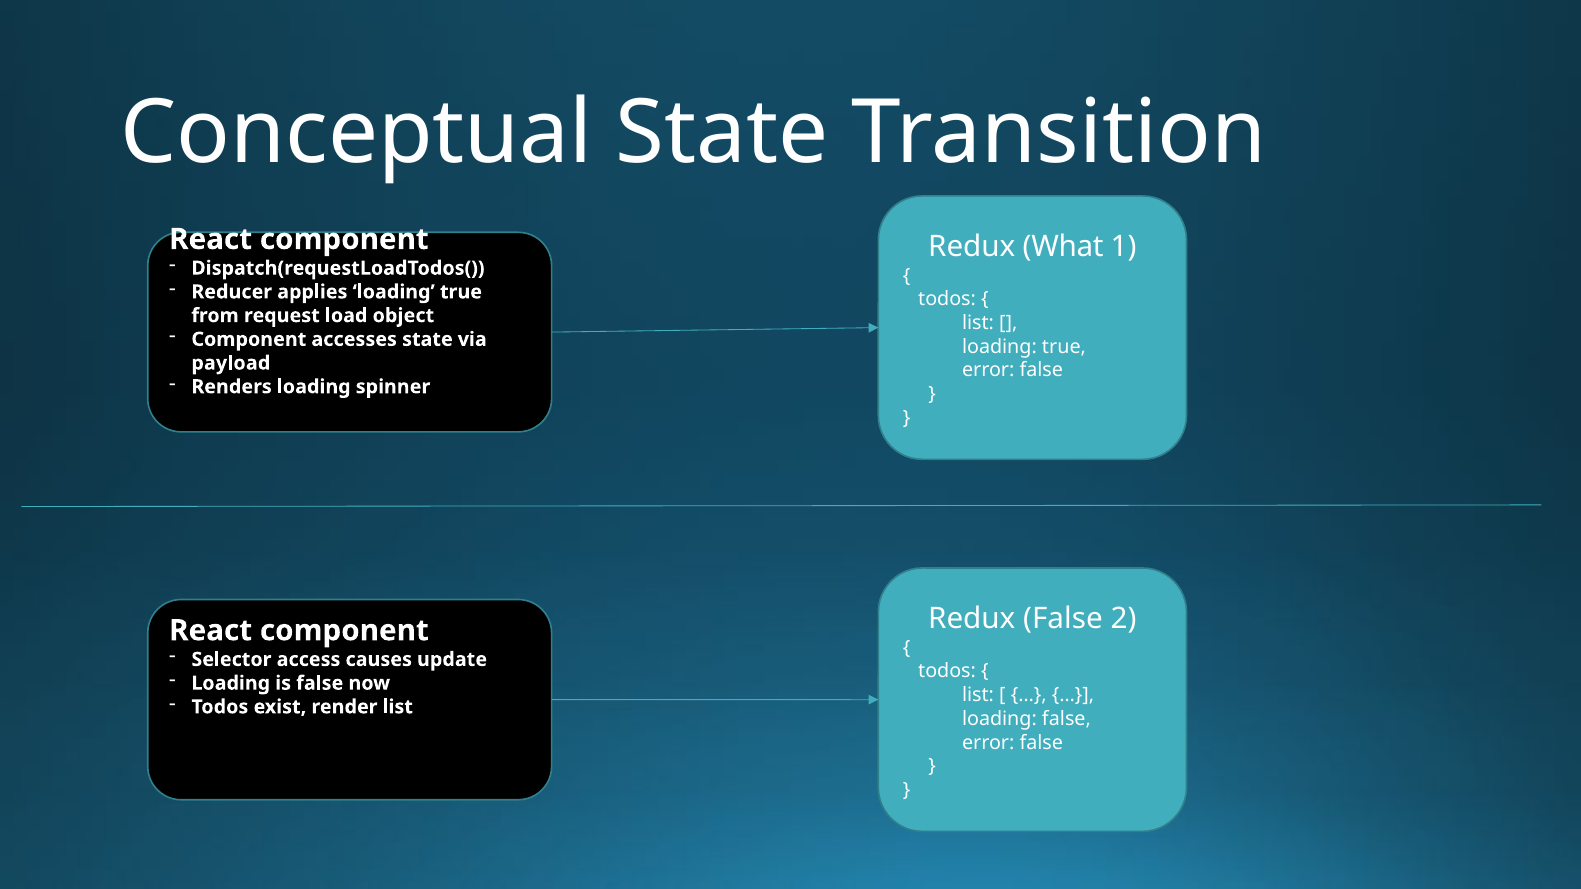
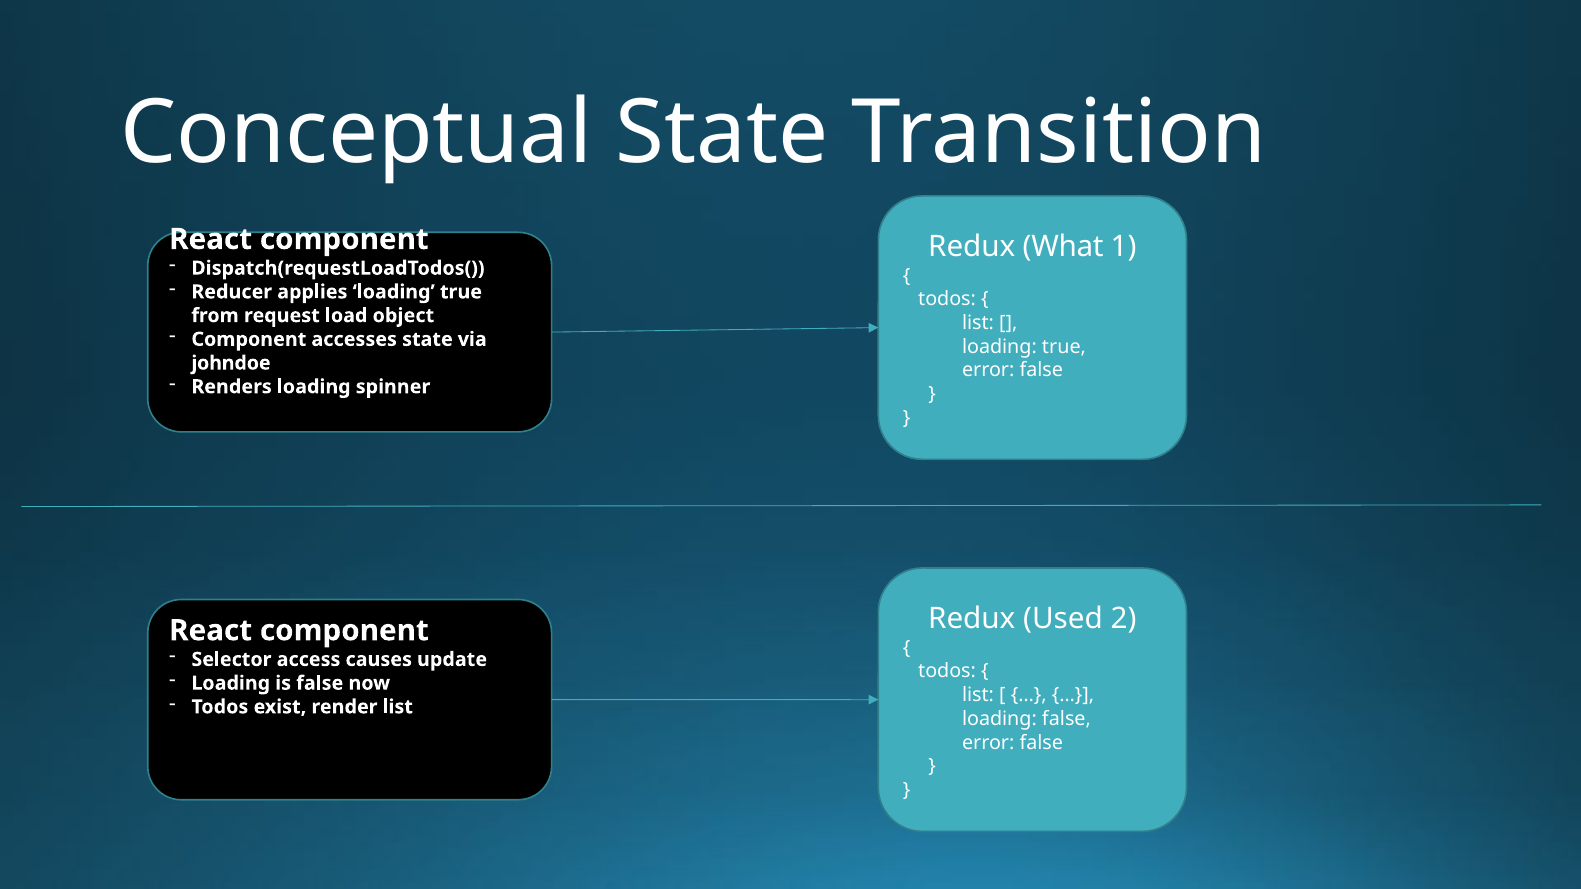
payload: payload -> johndoe (231, 363)
Redux False: False -> Used (1063, 619)
